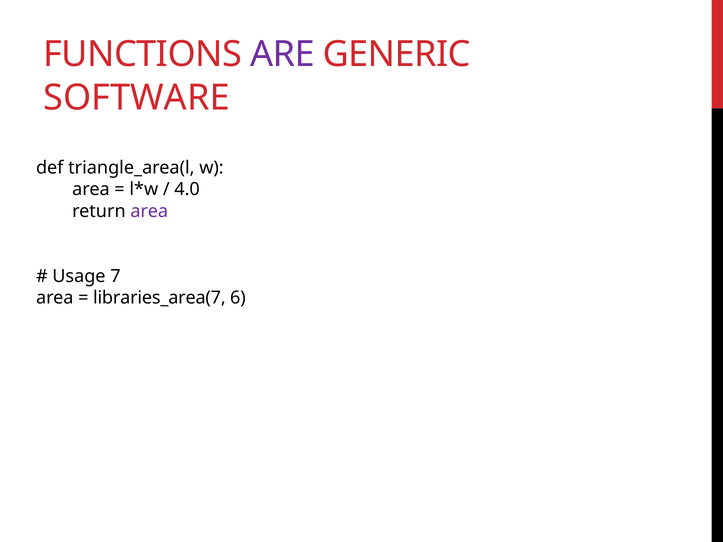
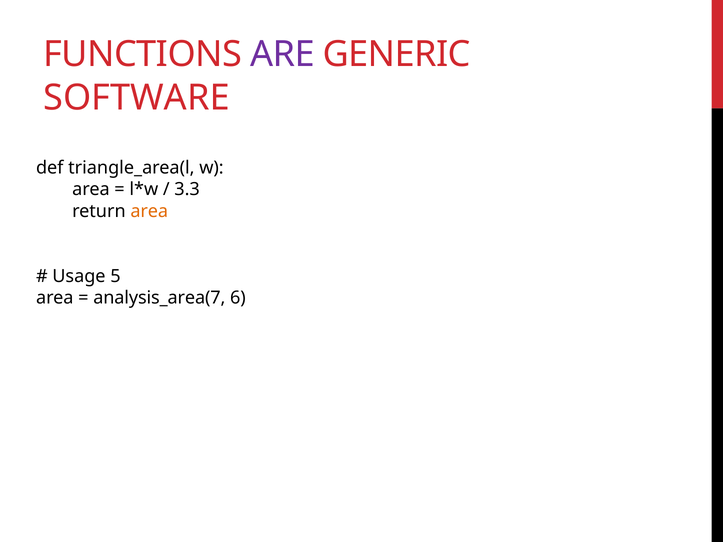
4.0: 4.0 -> 3.3 (187, 190)
area colour: purple -> orange (149, 211)
7: 7 -> 5 (115, 276)
libraries_area(7: libraries_area(7 -> analysis_area(7 (159, 298)
